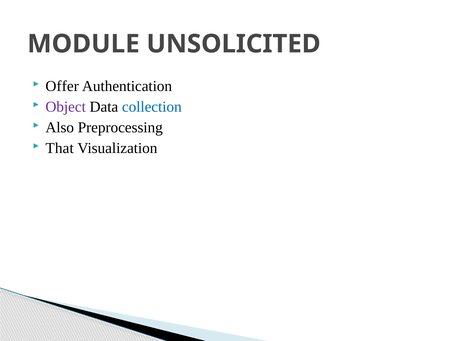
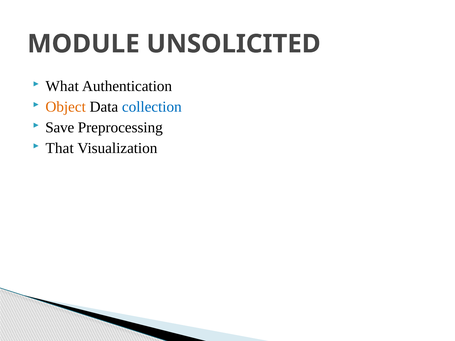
Offer: Offer -> What (62, 86)
Object colour: purple -> orange (66, 107)
Also: Also -> Save (60, 128)
